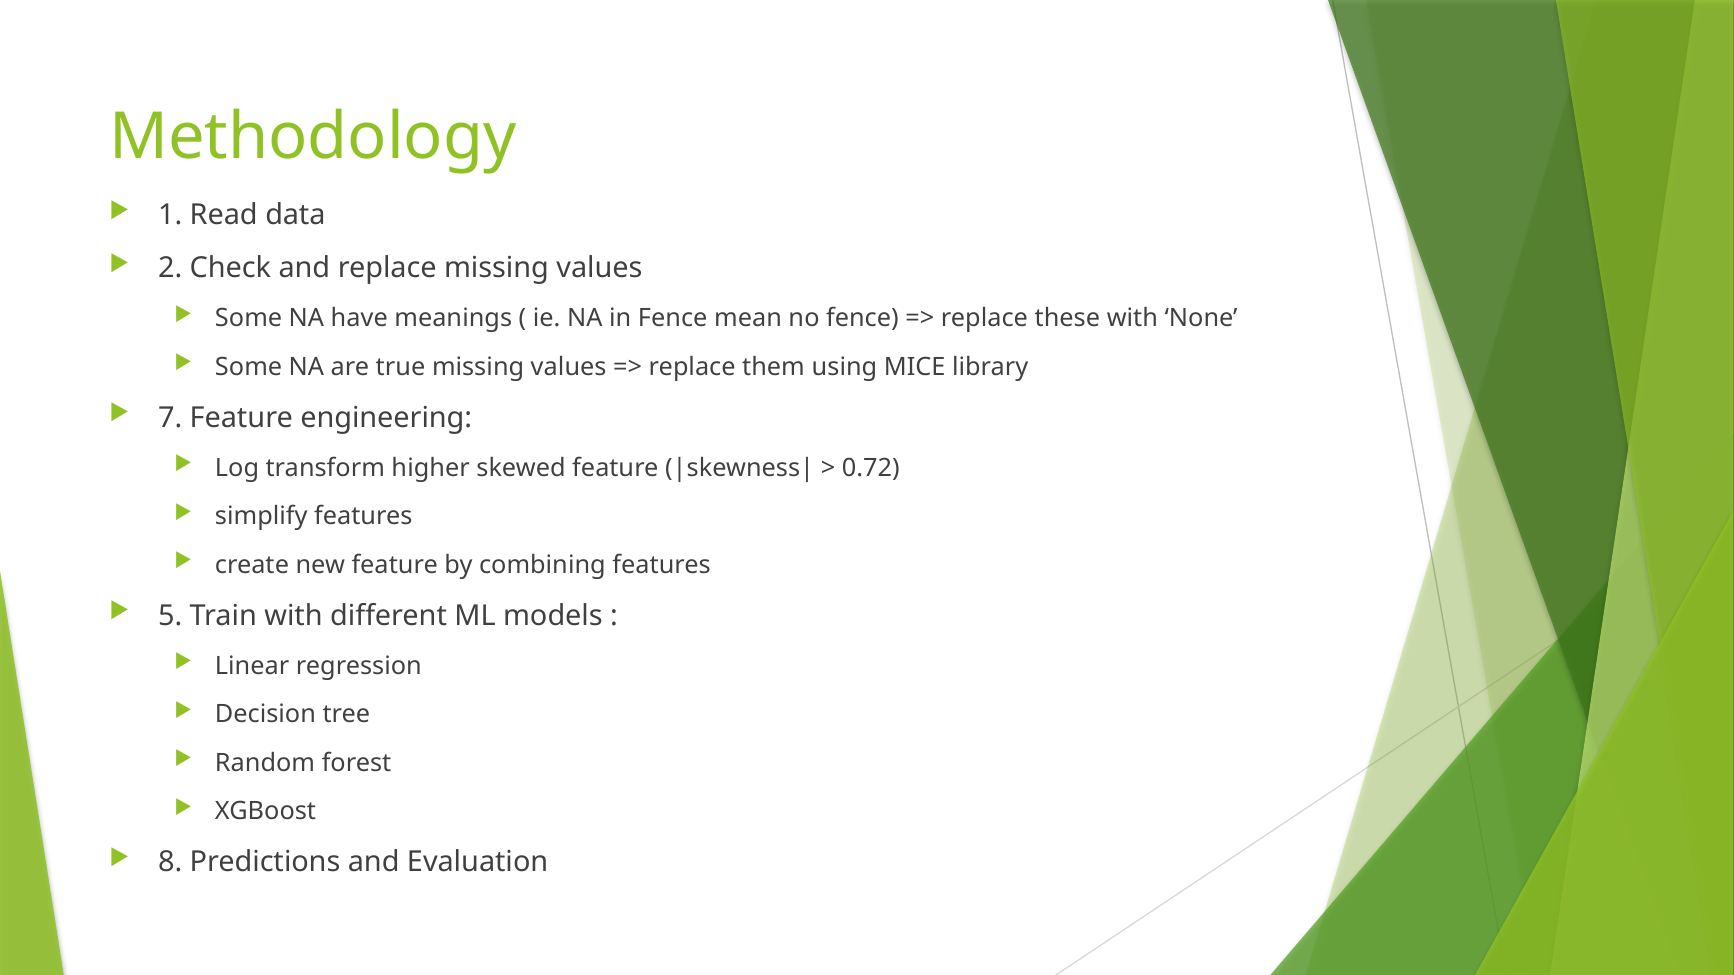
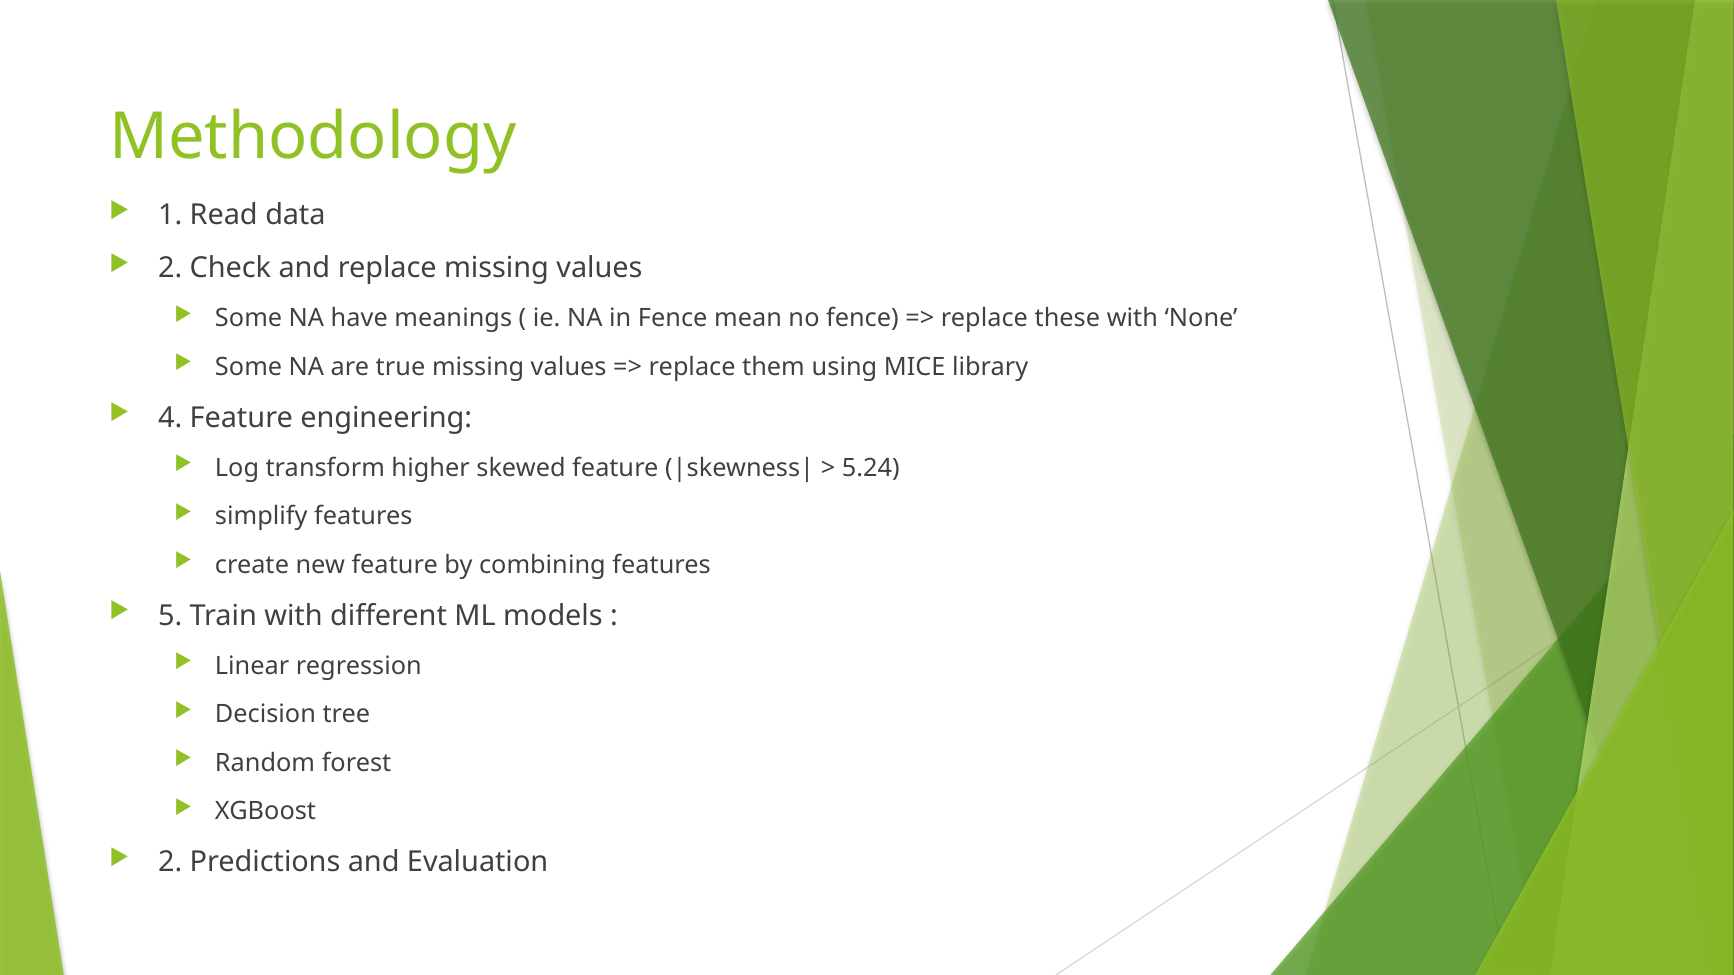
7: 7 -> 4 (170, 418)
0.72: 0.72 -> 5.24 (871, 468)
8: 8 -> 2 (170, 862)
